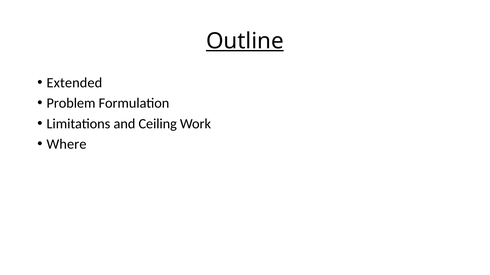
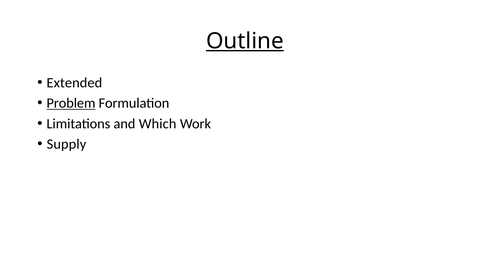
Problem underline: none -> present (71, 103)
Ceiling: Ceiling -> Which (158, 124)
Where: Where -> Supply (66, 144)
